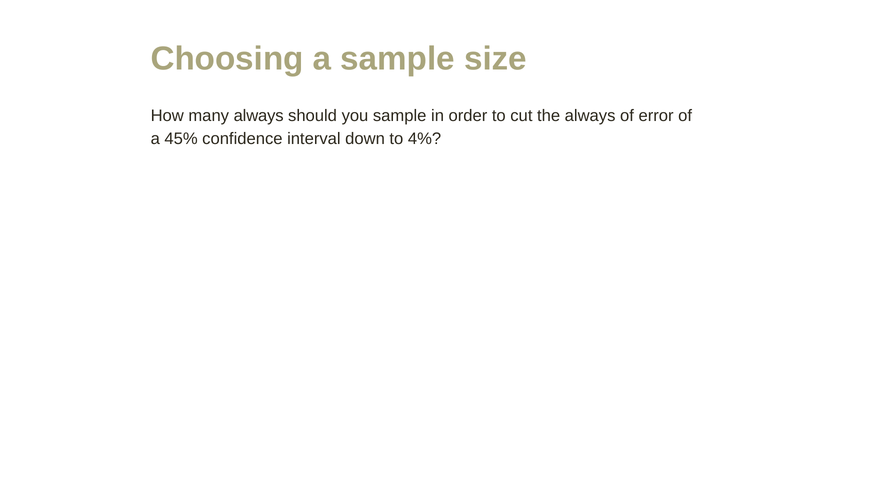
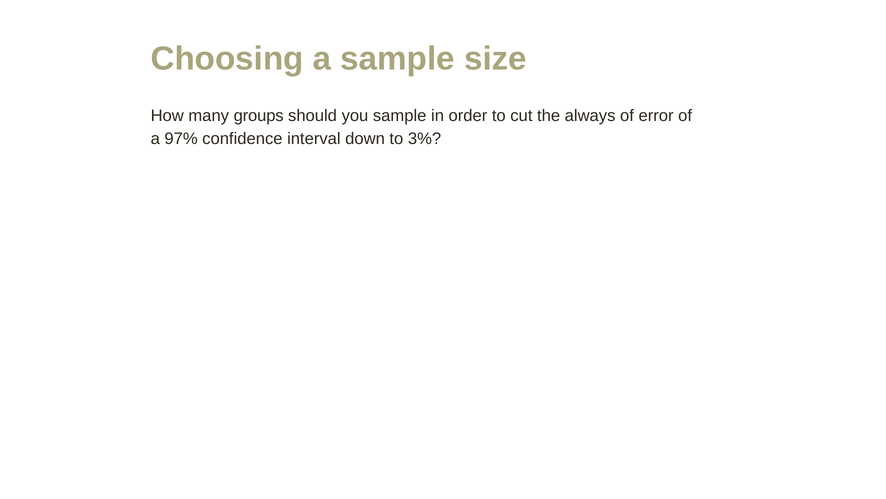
many always: always -> groups (259, 116)
45%: 45% -> 97% (181, 139)
4%: 4% -> 3% (425, 139)
